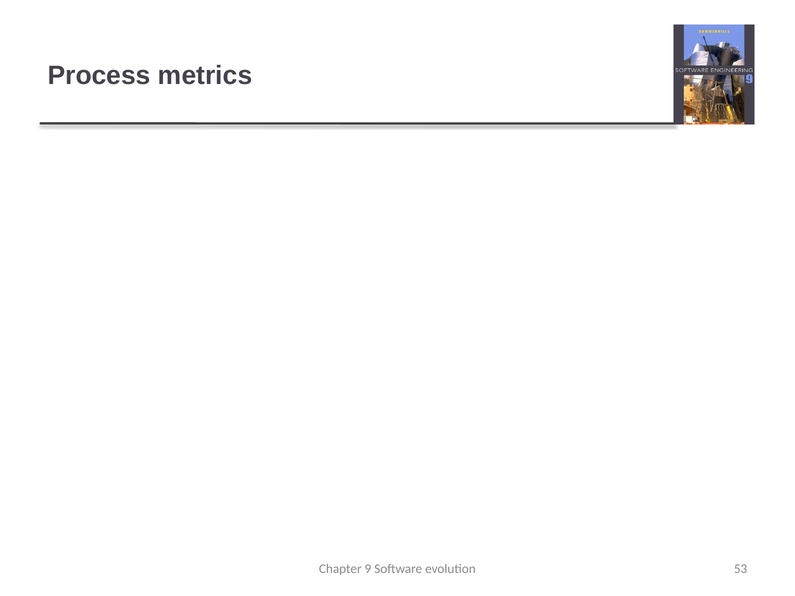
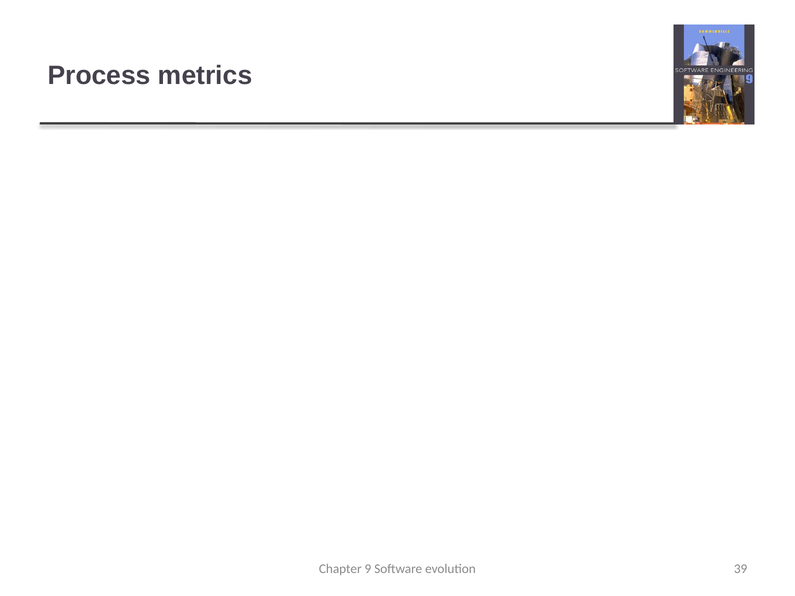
53: 53 -> 39 (741, 569)
